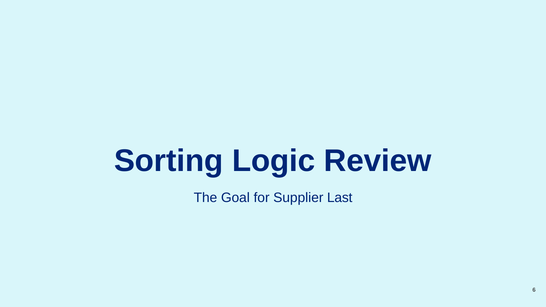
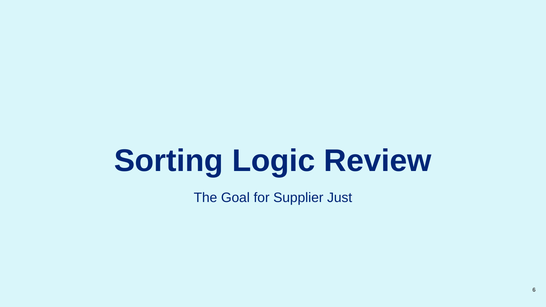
Last: Last -> Just (340, 198)
